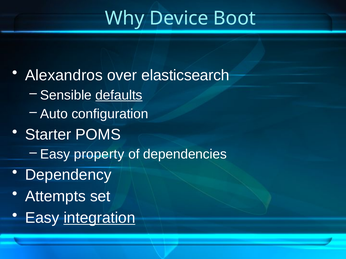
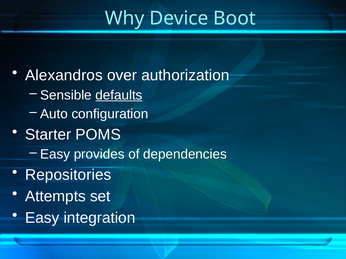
elasticsearch: elasticsearch -> authorization (185, 75)
property: property -> provides (99, 155)
Dependency: Dependency -> Repositories (68, 175)
integration underline: present -> none (99, 218)
